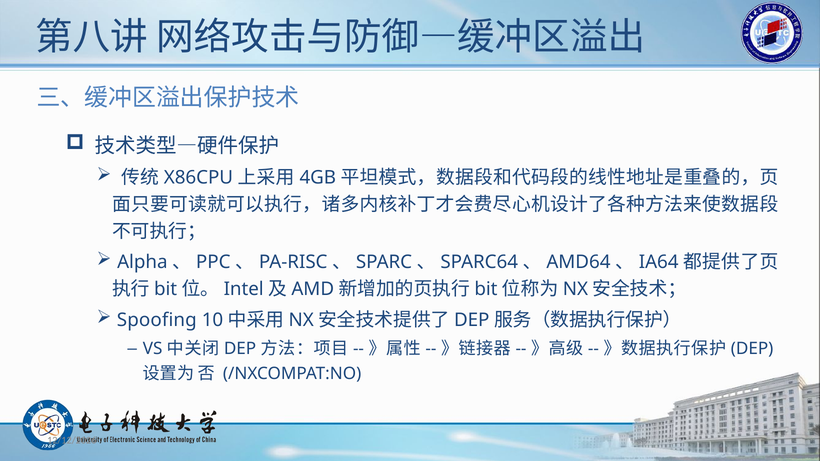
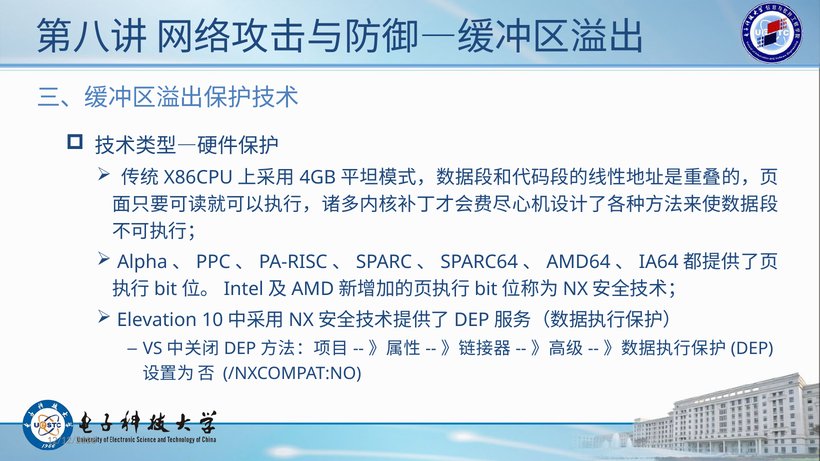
Spoofing: Spoofing -> Elevation (157, 320)
